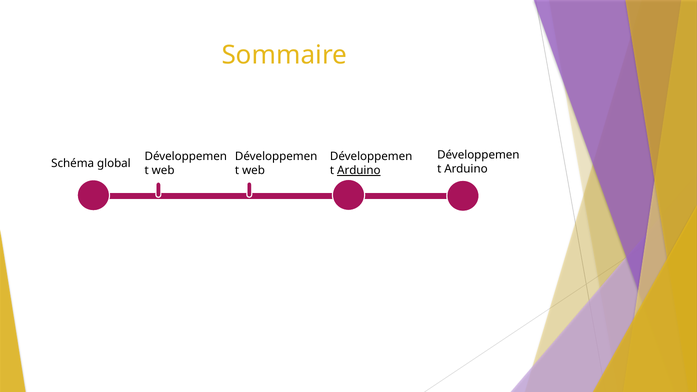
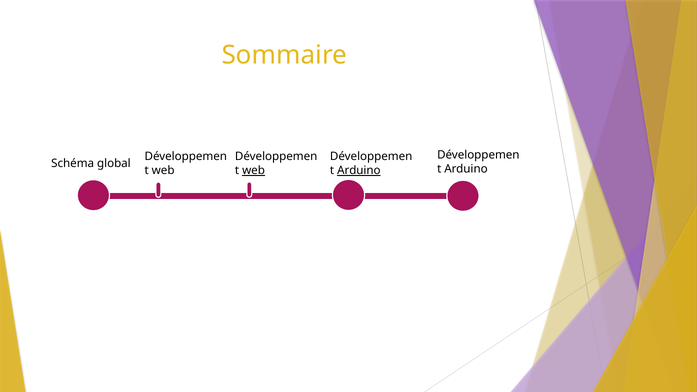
web underline: none -> present (254, 171)
